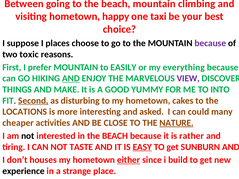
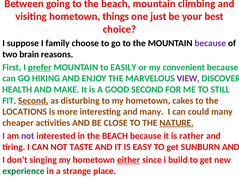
happy: happy -> things (116, 16)
taxi: taxi -> just (158, 16)
places: places -> family (58, 43)
toxic: toxic -> brain (29, 54)
prefer underline: none -> present (40, 67)
everything: everything -> convenient (184, 67)
AND underline: present -> none (71, 79)
THINGS: THINGS -> HEALTH (17, 90)
GOOD YUMMY: YUMMY -> SECOND (147, 90)
INTO: INTO -> STILL (220, 90)
and asked: asked -> many (152, 112)
not colour: black -> purple (28, 136)
EASY underline: present -> none (142, 147)
houses: houses -> singing (43, 160)
experience colour: black -> green (23, 171)
